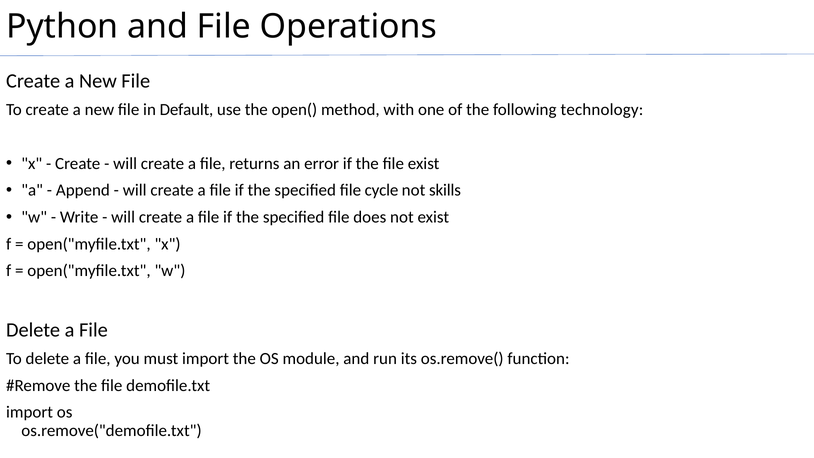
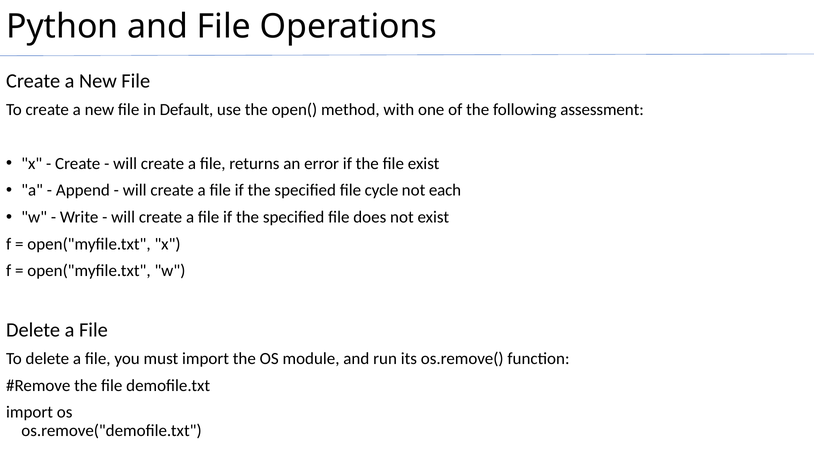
technology: technology -> assessment (602, 110)
skills: skills -> each (445, 190)
